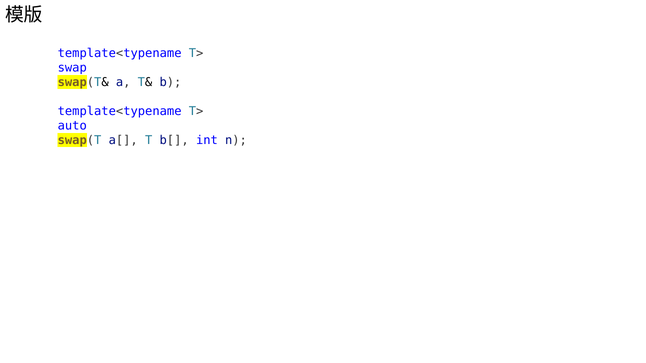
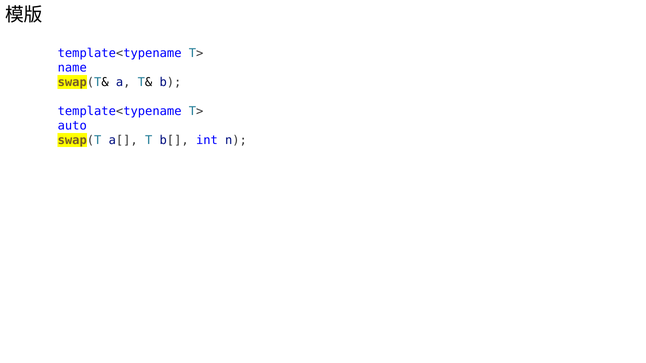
swap: swap -> name (72, 68)
